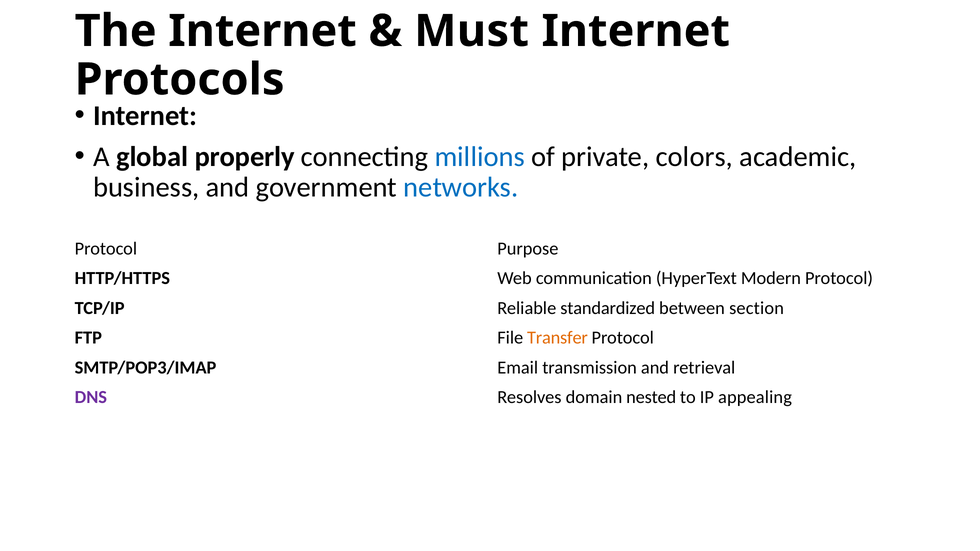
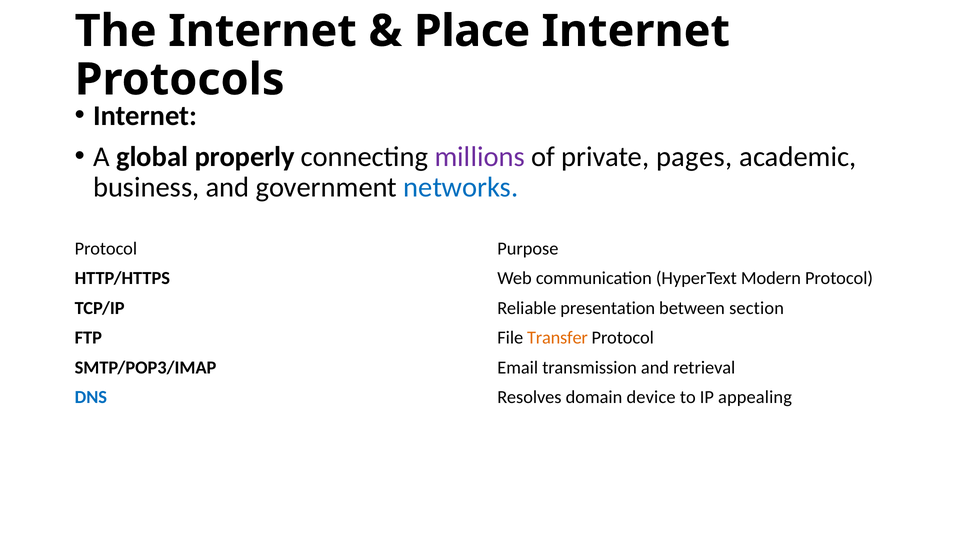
Must: Must -> Place (472, 31)
millions colour: blue -> purple (480, 157)
colors: colors -> pages (694, 157)
standardized: standardized -> presentation (608, 308)
DNS colour: purple -> blue (91, 398)
nested: nested -> device (651, 398)
